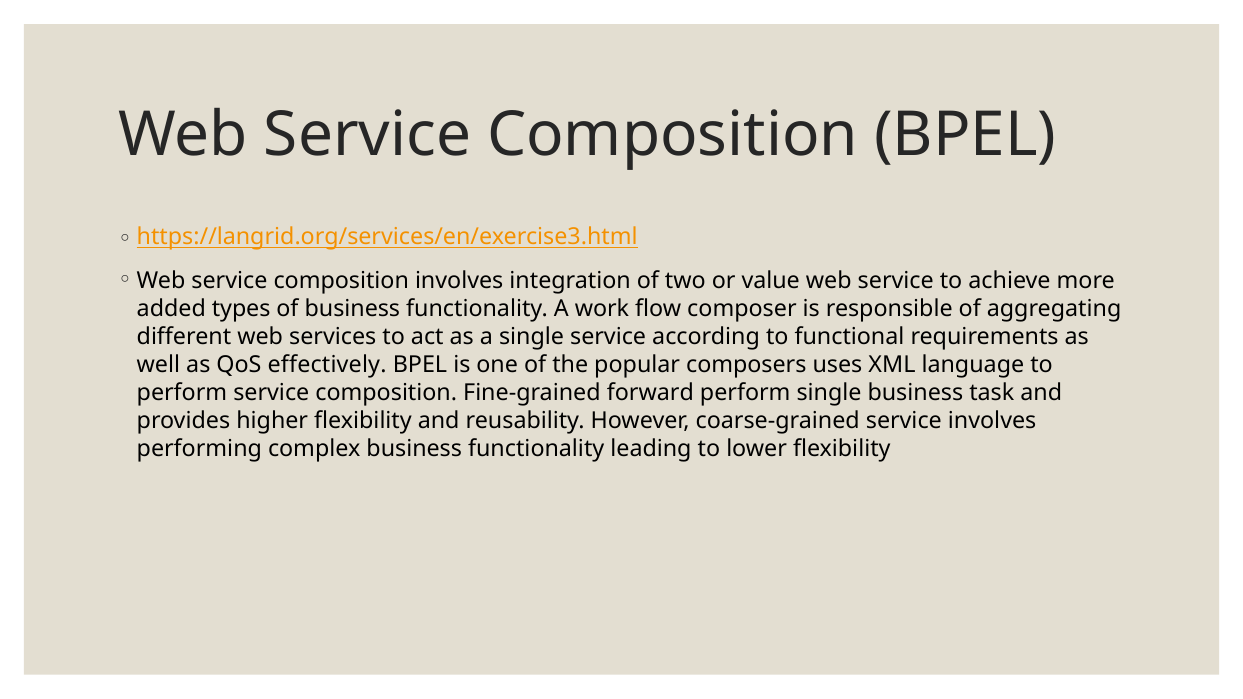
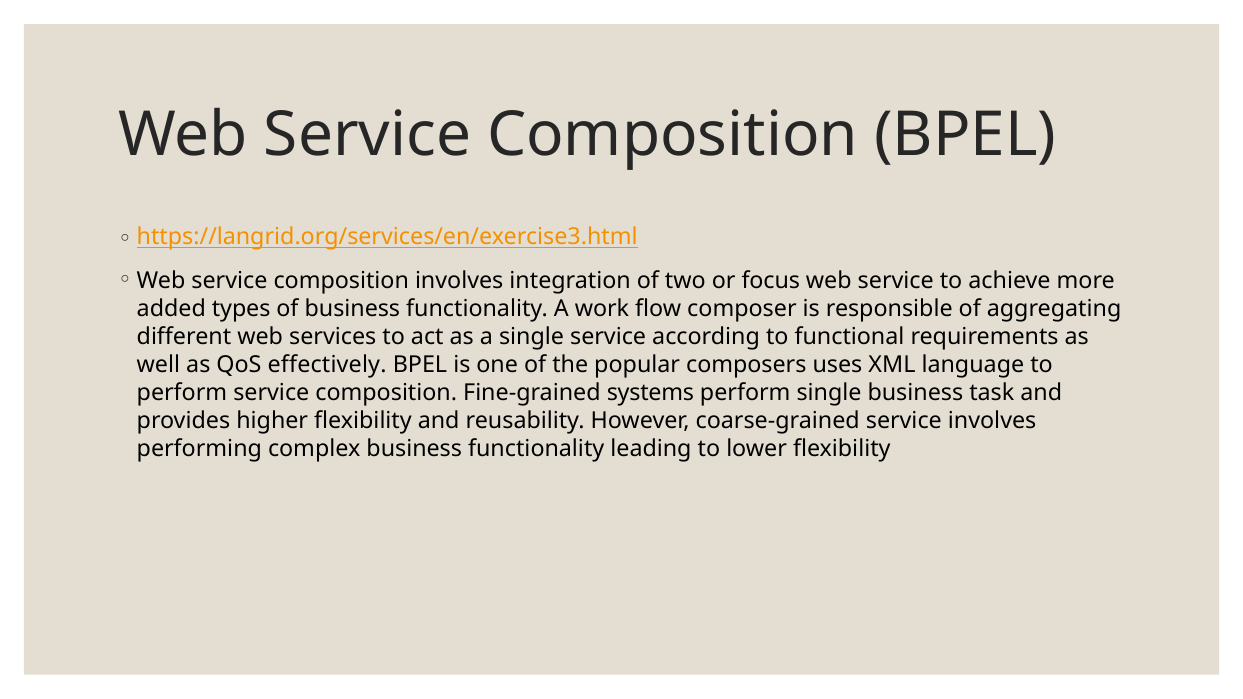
value: value -> focus (771, 281)
forward: forward -> systems (650, 393)
